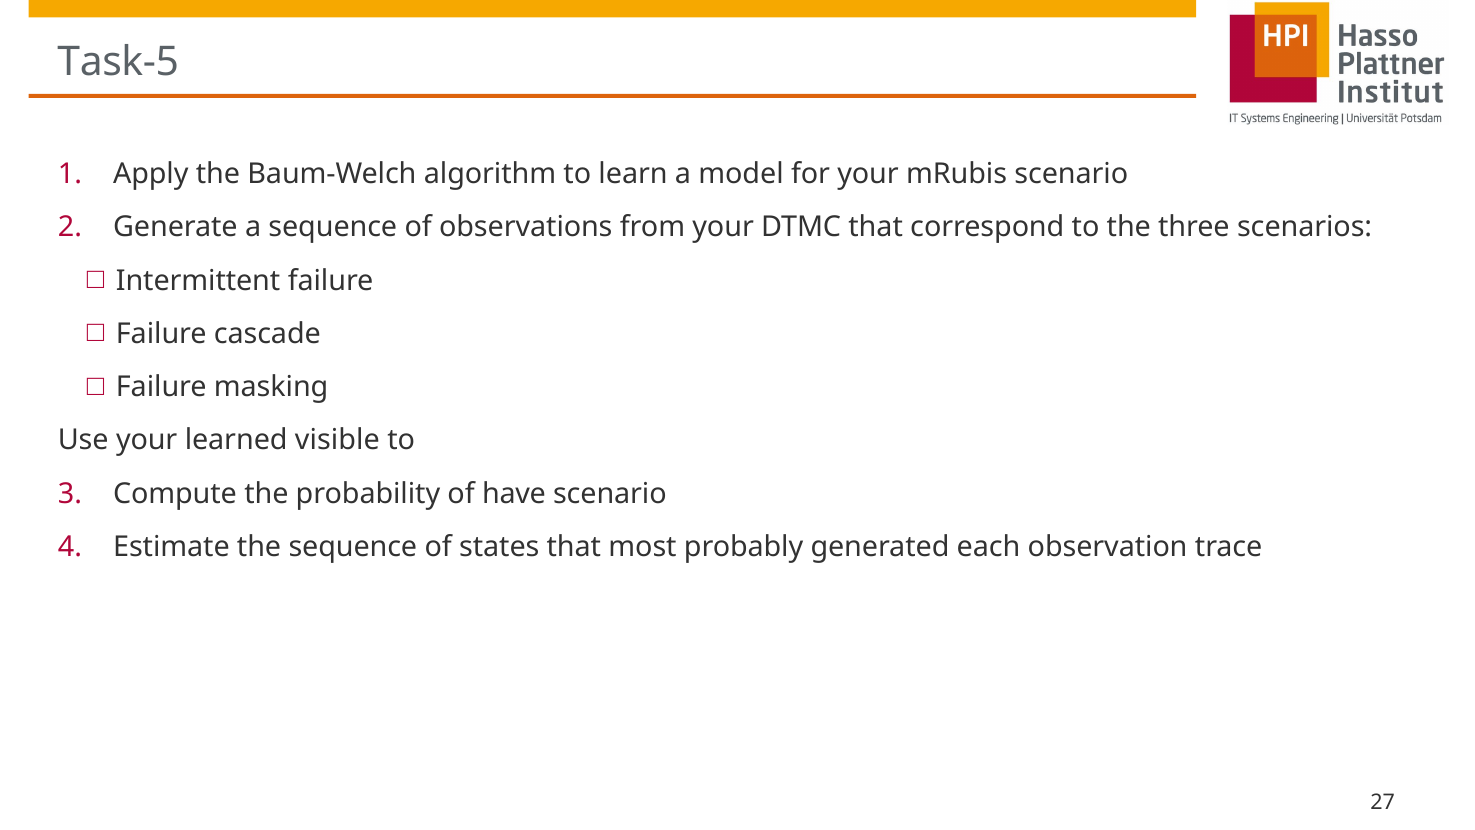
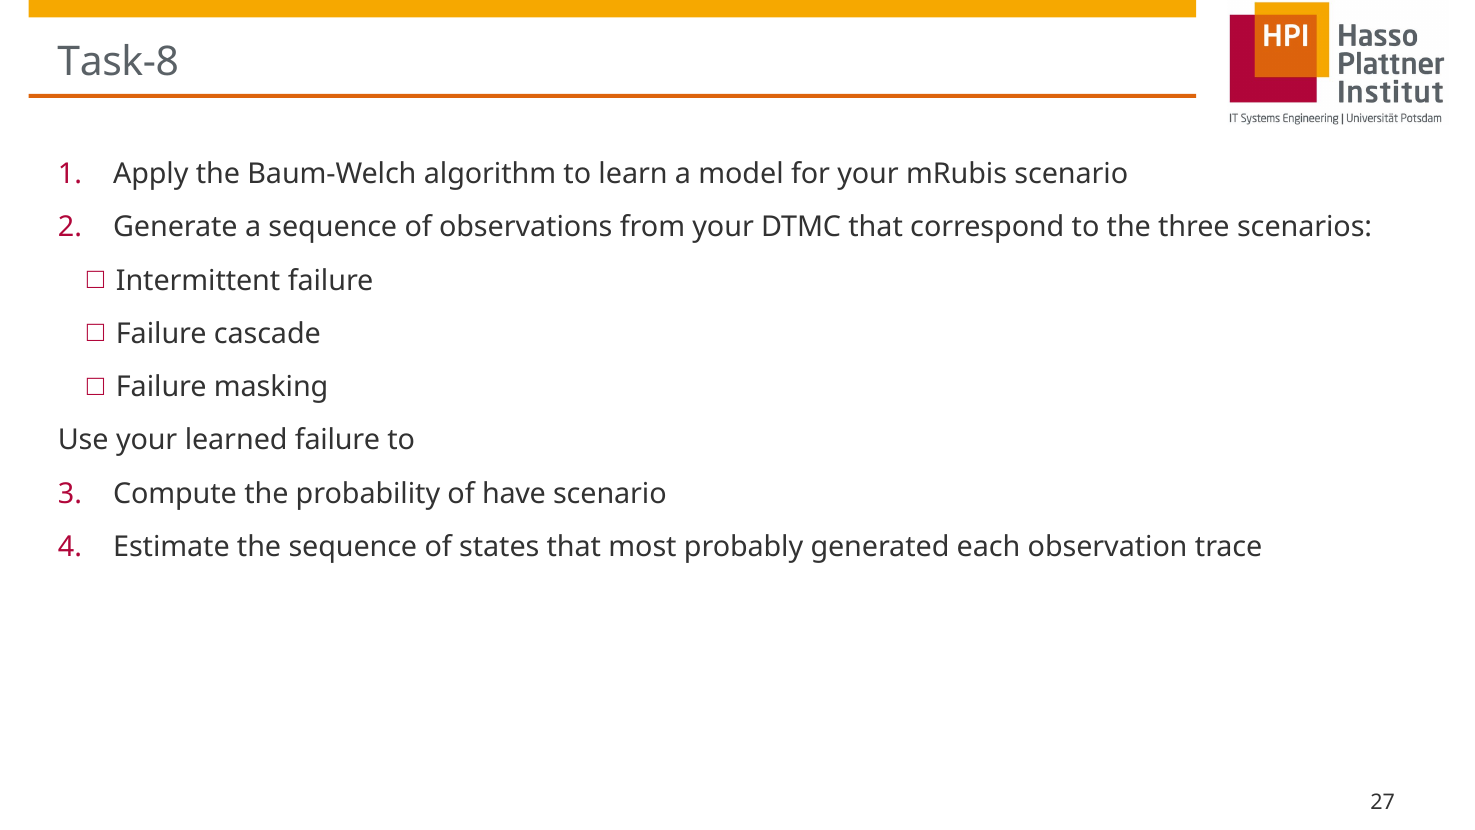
Task-5: Task-5 -> Task-8 (118, 62)
learned visible: visible -> failure (338, 440)
